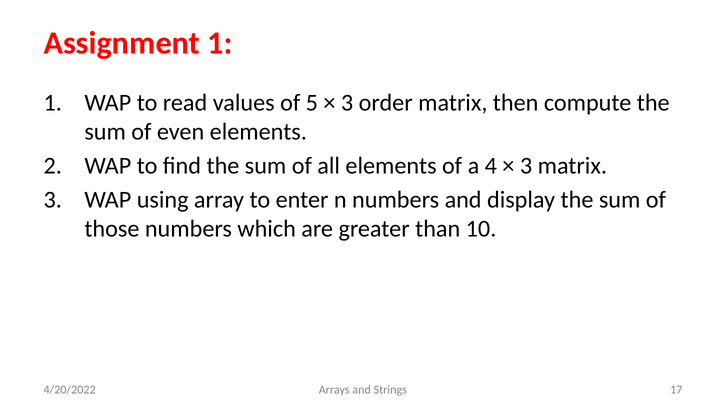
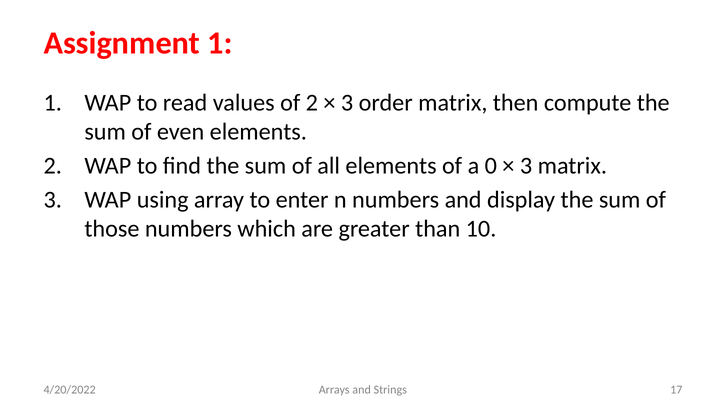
of 5: 5 -> 2 (312, 103)
4: 4 -> 0 (491, 166)
